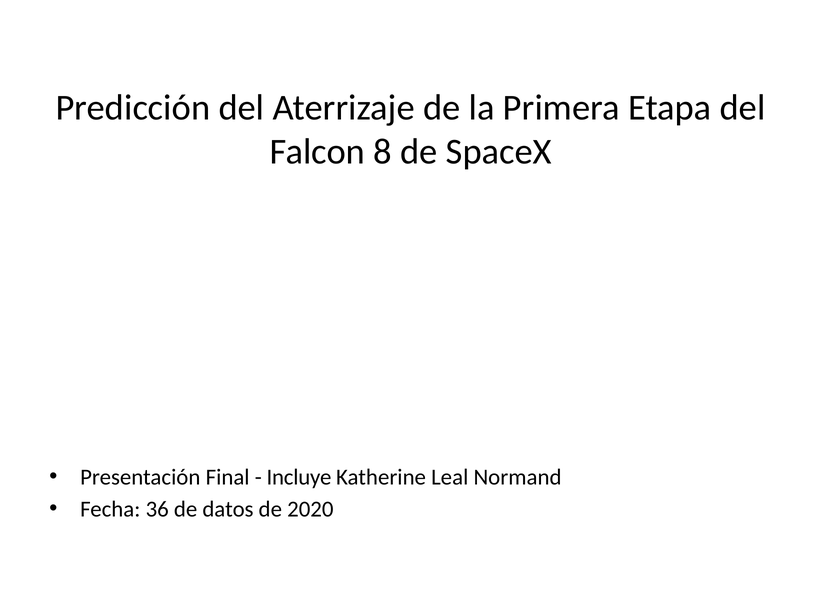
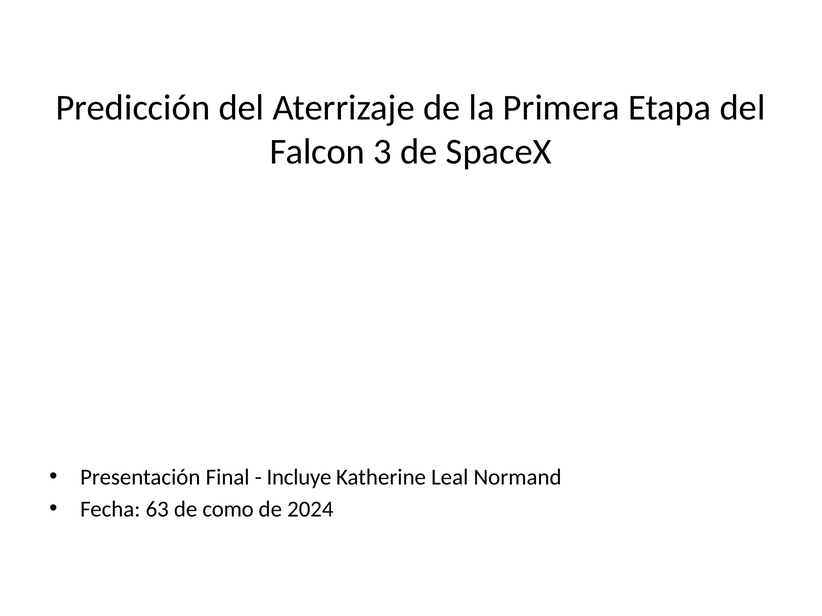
8: 8 -> 3 (383, 152)
36: 36 -> 63 (157, 510)
datos: datos -> como (228, 510)
2020: 2020 -> 2024 (310, 510)
